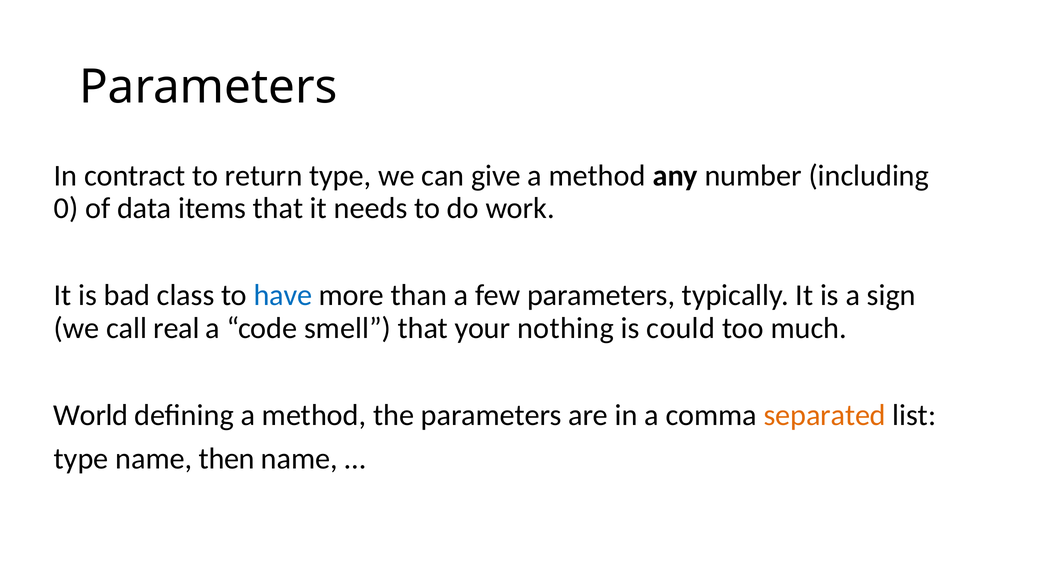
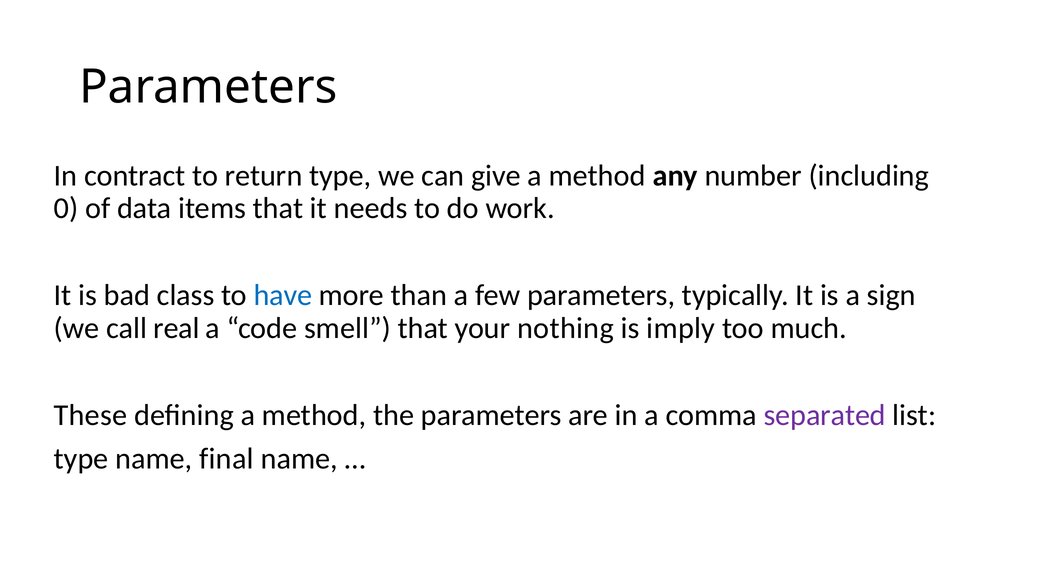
could: could -> imply (681, 328)
World: World -> These (91, 415)
separated colour: orange -> purple (825, 415)
then: then -> final (226, 459)
